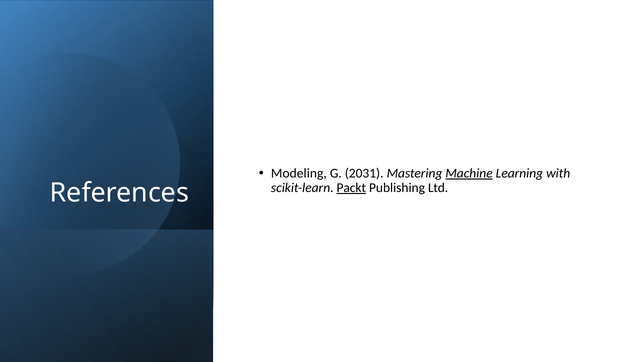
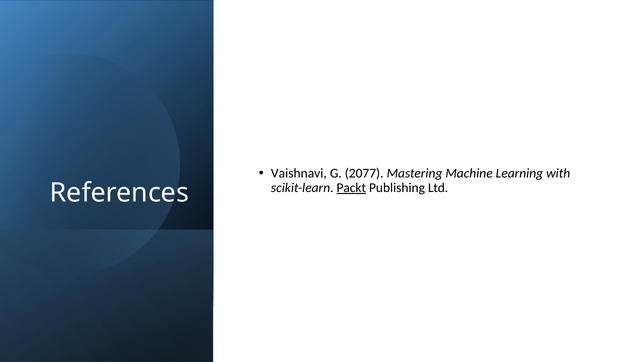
Modeling: Modeling -> Vaishnavi (299, 173)
2031: 2031 -> 2077 (364, 173)
Machine underline: present -> none (469, 173)
